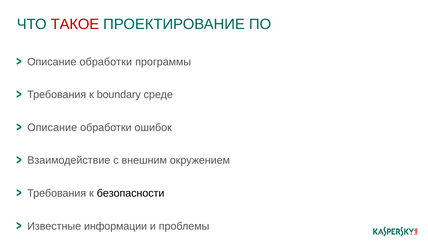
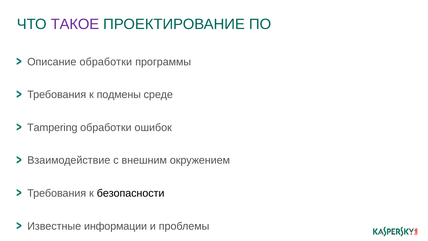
ТАКОЕ colour: red -> purple (75, 24)
boundary: boundary -> подмены (119, 95)
Описание: Описание -> Tampering (52, 127)
